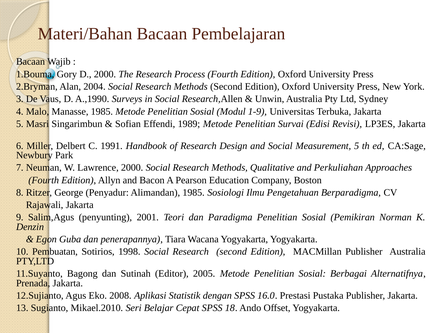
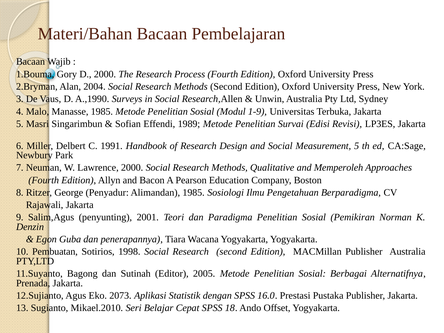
Perkuliahan: Perkuliahan -> Memperoleh (339, 168)
2008: 2008 -> 2073 (120, 296)
